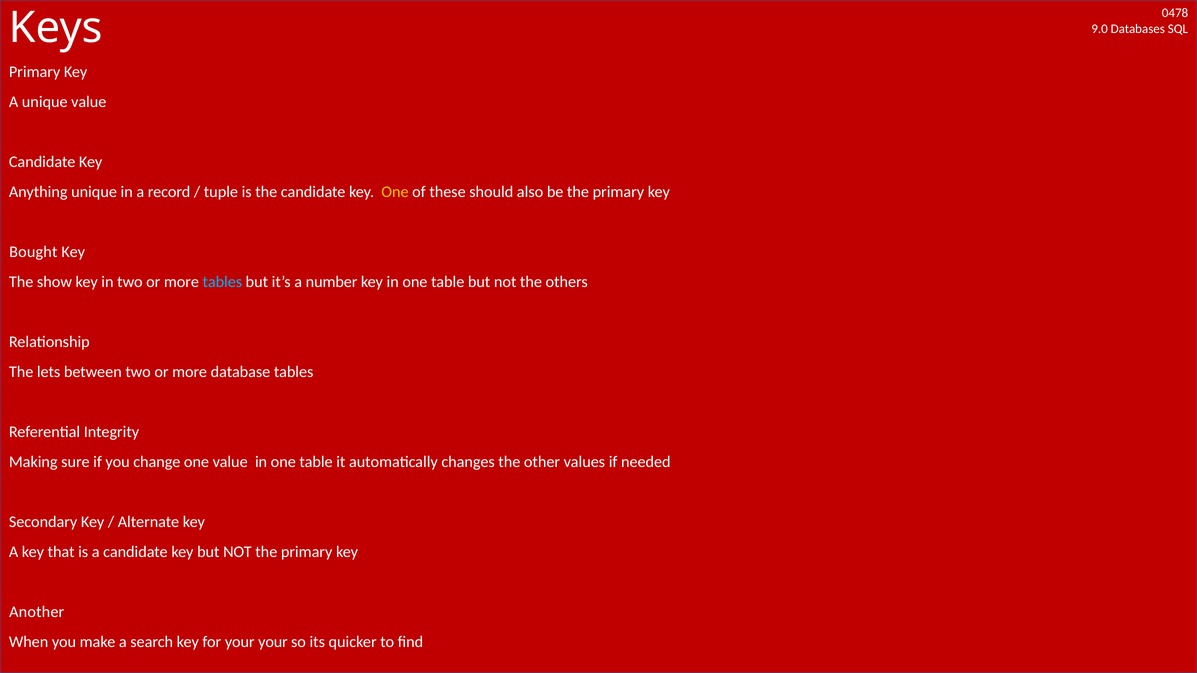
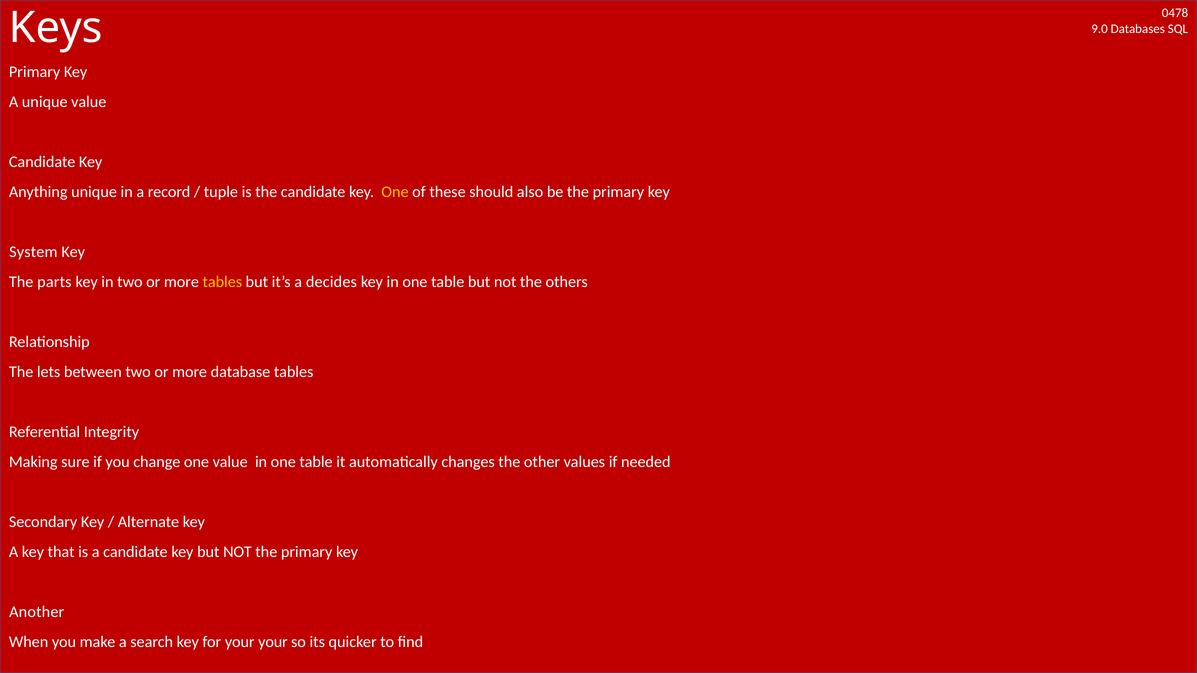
Bought: Bought -> System (33, 252)
show: show -> parts (54, 282)
tables colour: light blue -> yellow (222, 282)
number: number -> decides (331, 282)
